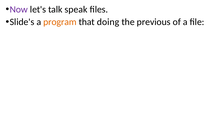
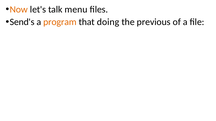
Now colour: purple -> orange (19, 9)
speak: speak -> menu (76, 9)
Slide's: Slide's -> Send's (22, 22)
